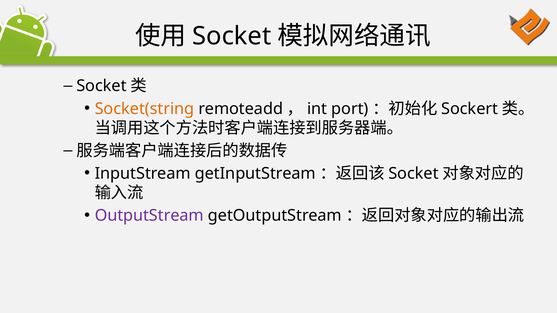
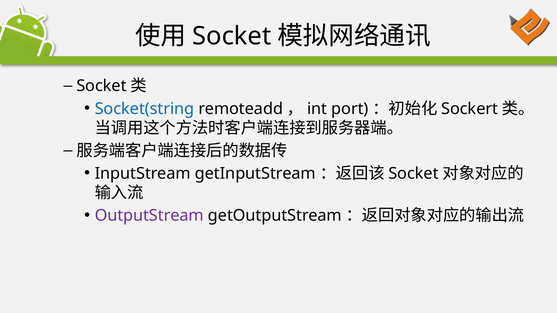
Socket(string colour: orange -> blue (145, 109)
